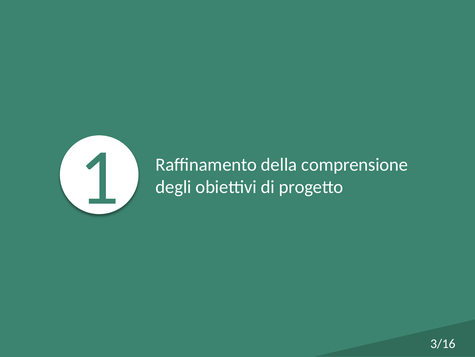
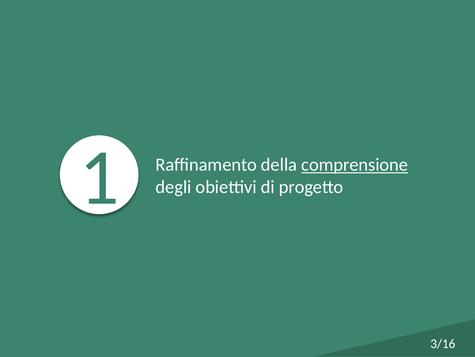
comprensione underline: none -> present (355, 164)
